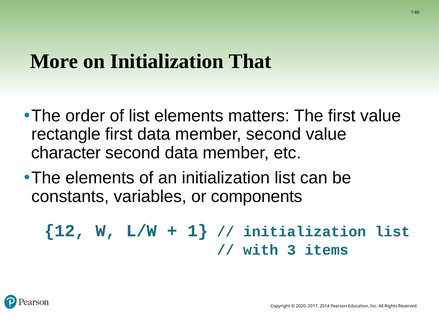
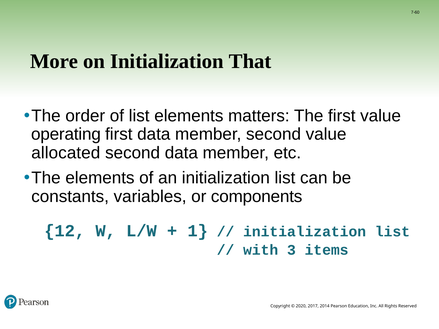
rectangle: rectangle -> operating (66, 134)
character: character -> allocated (66, 153)
